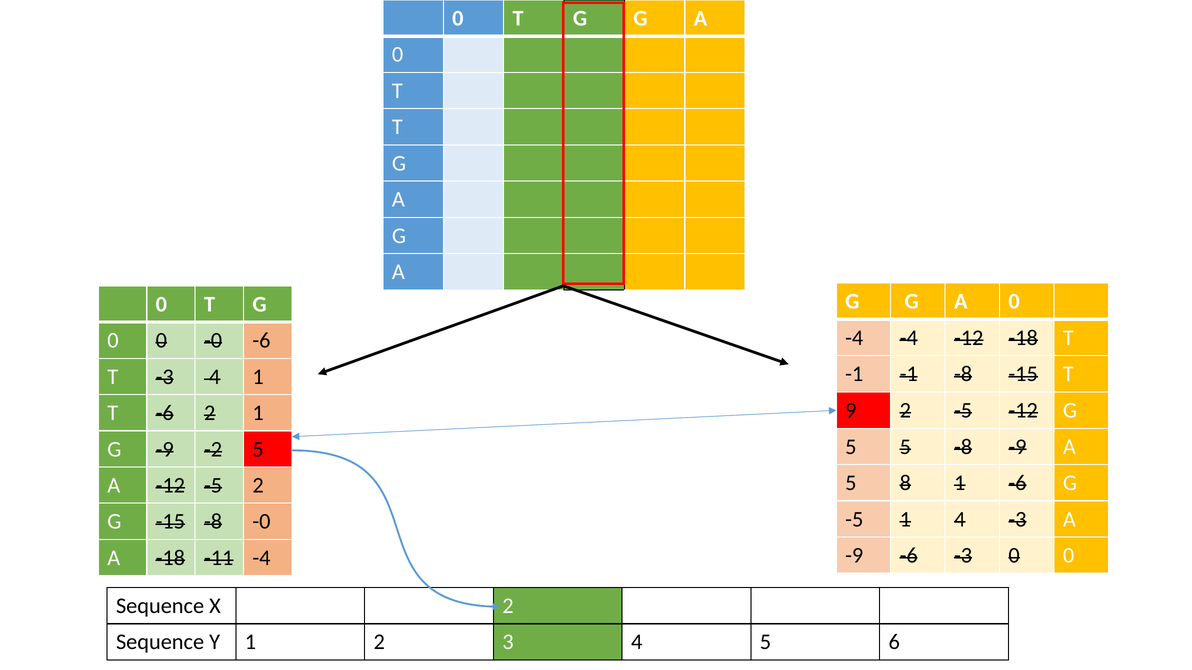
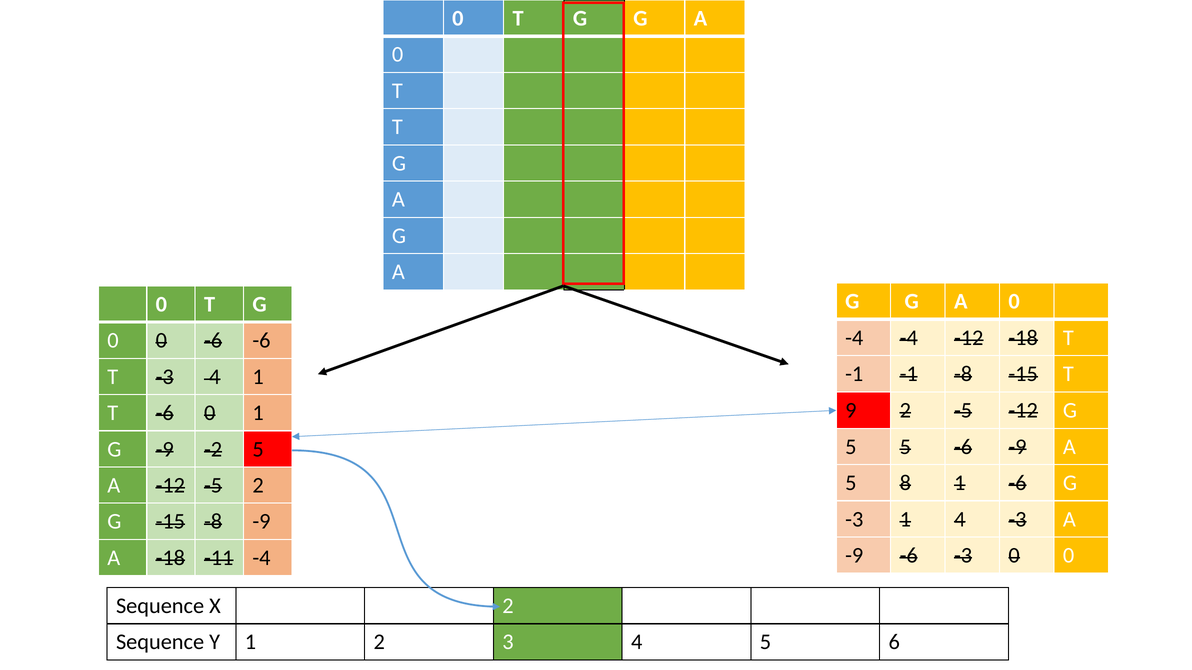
0 -0: -0 -> -6 (213, 341)
-6 2: 2 -> 0 (210, 413)
5 -8: -8 -> -6 (963, 447)
-5: -5 -> -3 (854, 520)
-8 -0: -0 -> -9 (262, 522)
